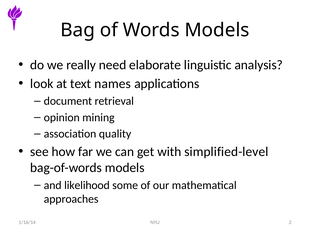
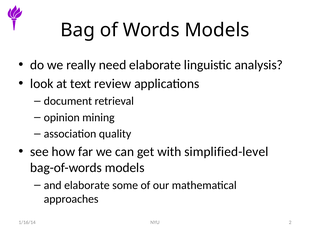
names: names -> review (113, 84)
and likelihood: likelihood -> elaborate (87, 185)
